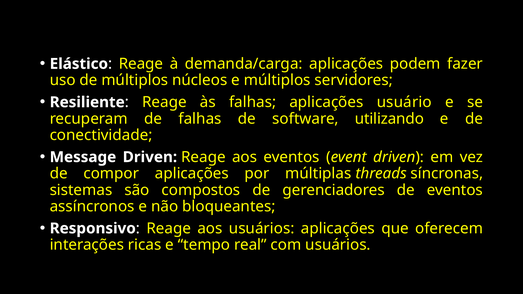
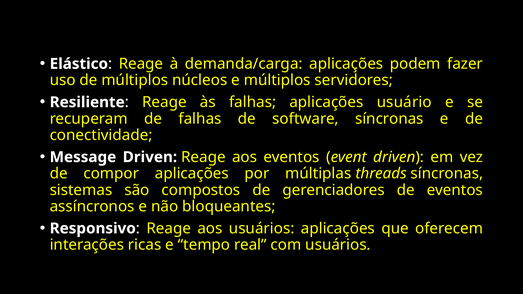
software utilizando: utilizando -> síncronas (389, 119)
